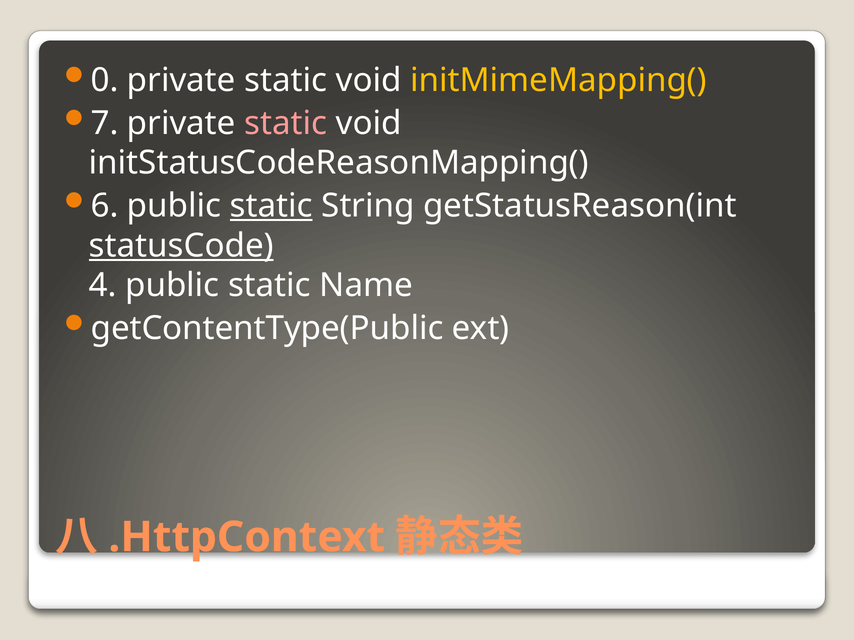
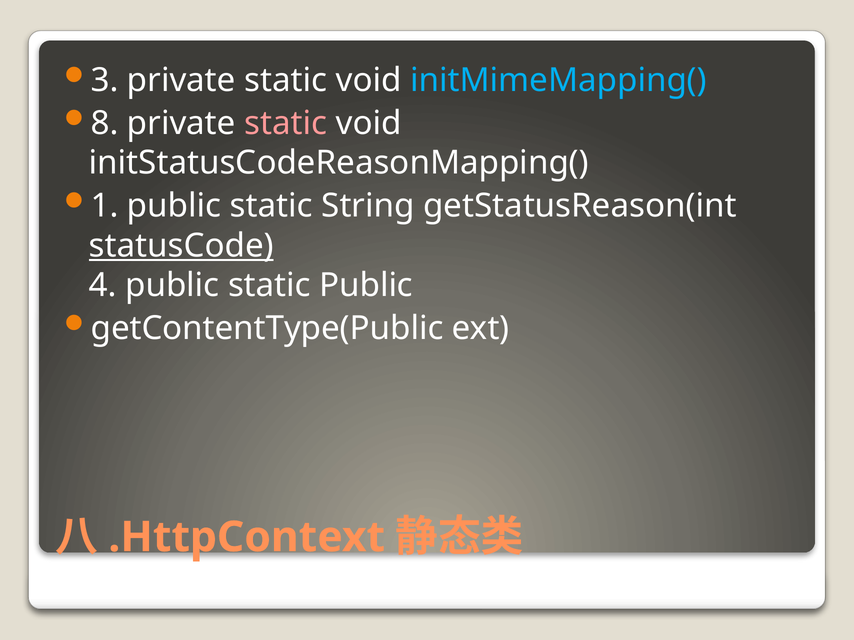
0: 0 -> 3 (105, 80)
initMimeMapping( colour: yellow -> light blue (558, 80)
7: 7 -> 8 (105, 123)
6: 6 -> 1 (105, 206)
static underline: present -> none (271, 206)
static Name: Name -> Public (366, 286)
